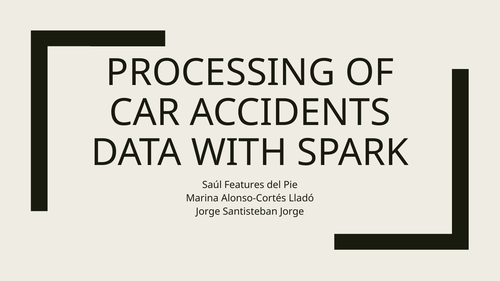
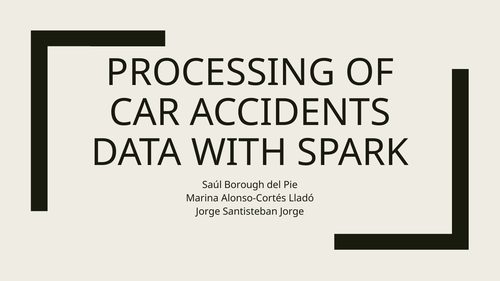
Features: Features -> Borough (244, 185)
